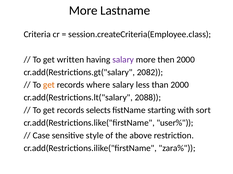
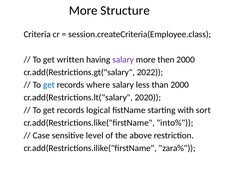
Lastname: Lastname -> Structure (125, 11)
2082: 2082 -> 2022 (150, 73)
get colour: orange -> blue (49, 85)
2088: 2088 -> 2020 (148, 98)
selects: selects -> logical (98, 111)
user%: user% -> into% (175, 123)
style: style -> level (95, 136)
